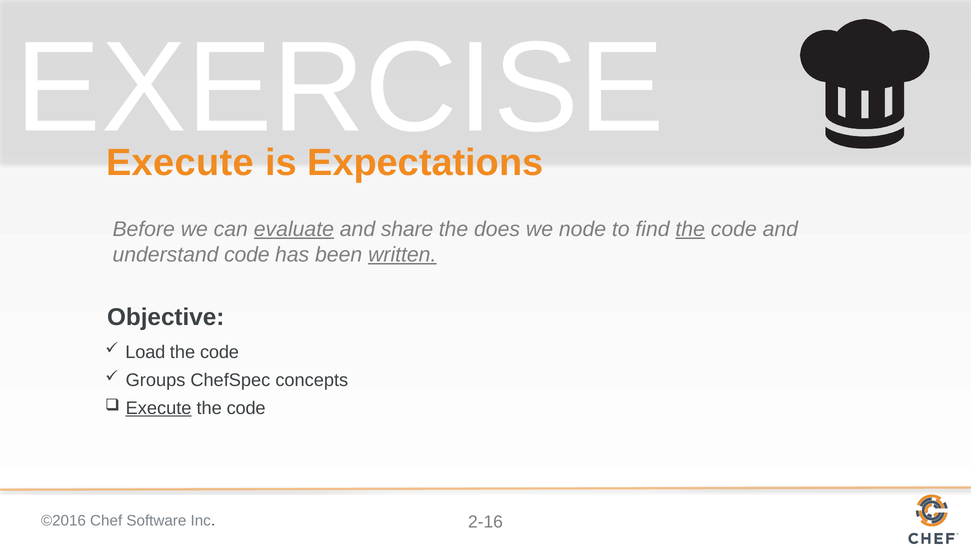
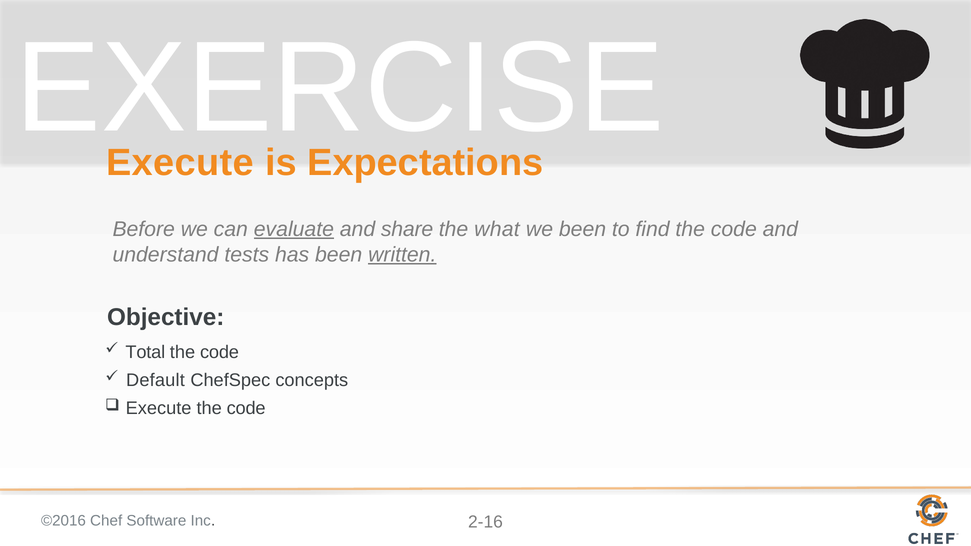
does: does -> what (497, 229)
we node: node -> been (583, 229)
the underline: present -> none (690, 229)
understand code: code -> tests (247, 255)
Load: Load -> Total (145, 352)
Groups: Groups -> Default (155, 380)
Execute underline: present -> none (159, 408)
